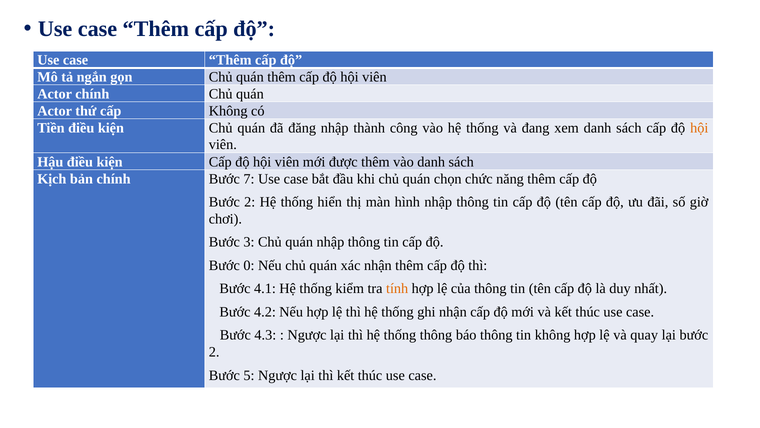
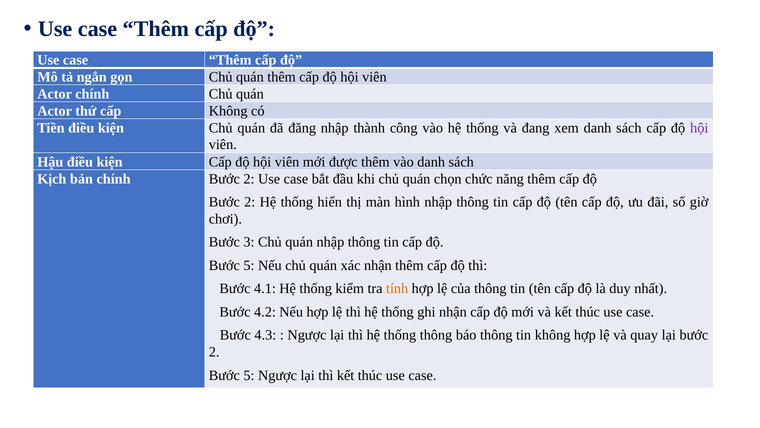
hội colour: orange -> purple (699, 128)
chính Bước 7: 7 -> 2 (249, 179)
0: 0 -> 5 (249, 265)
